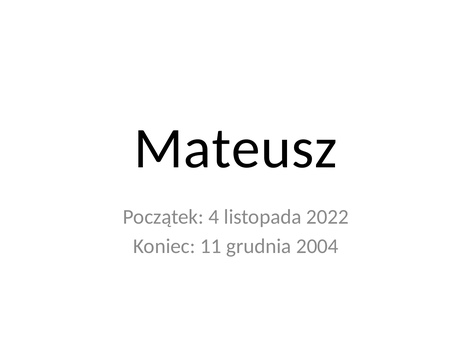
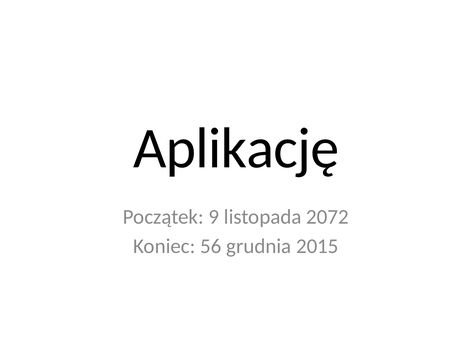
Mateusz: Mateusz -> Aplikację (236, 149)
4: 4 -> 9 (214, 217)
2022: 2022 -> 2072 (328, 217)
11: 11 -> 56 (211, 246)
2004: 2004 -> 2015 (317, 246)
